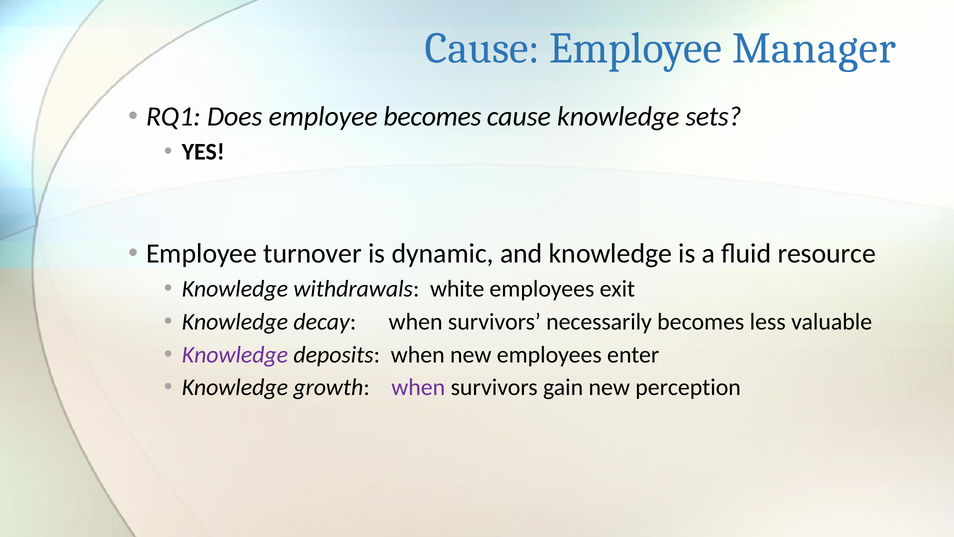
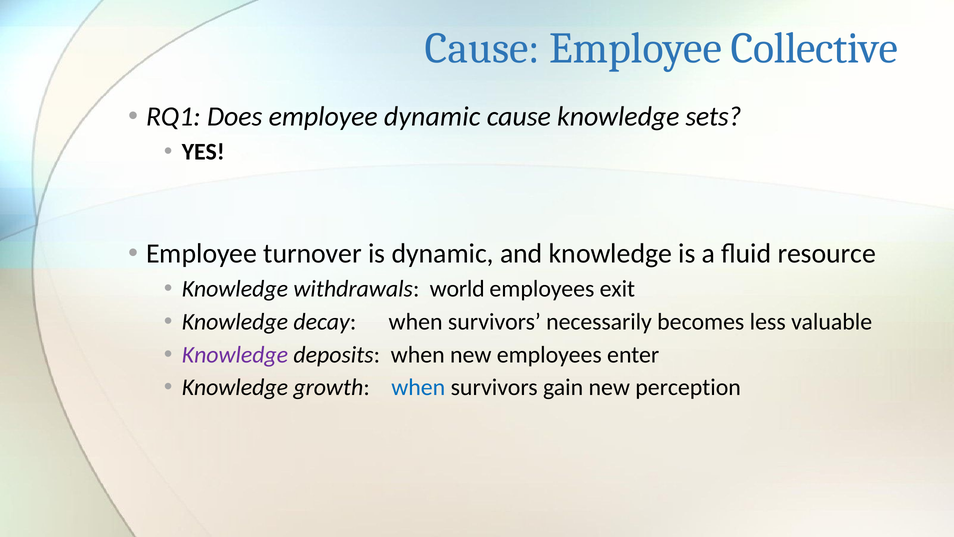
Manager: Manager -> Collective (814, 48)
employee becomes: becomes -> dynamic (432, 116)
white: white -> world (457, 289)
when colour: purple -> blue (418, 387)
